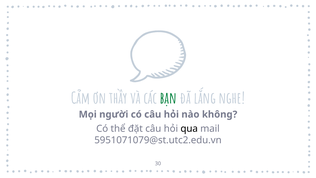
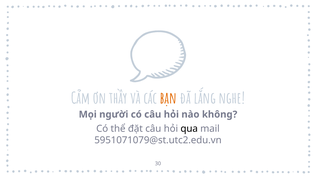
bạn colour: green -> orange (168, 98)
